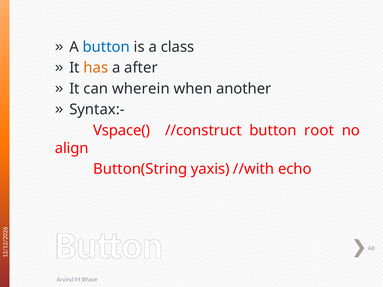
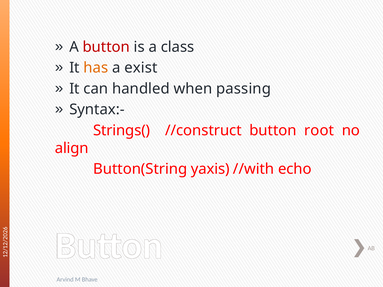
button colour: blue -> red (106, 47)
after: after -> exist (141, 68)
wherein: wherein -> handled (141, 89)
another: another -> passing (244, 89)
Vspace(: Vspace( -> Strings( (122, 130)
